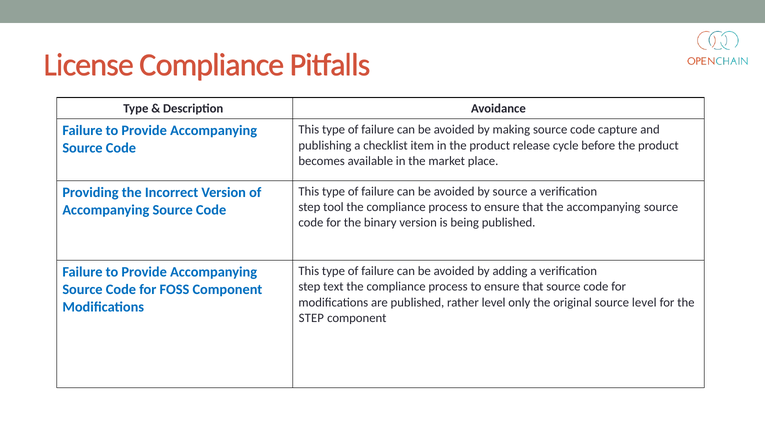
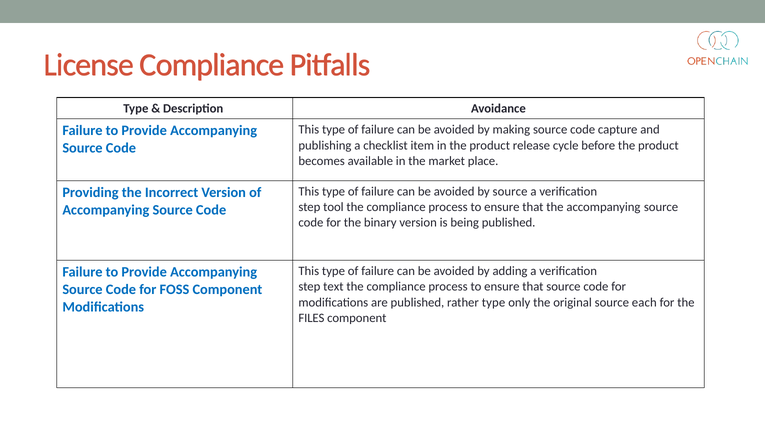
rather level: level -> type (494, 302)
source level: level -> each (644, 302)
STEP: STEP -> FILES (311, 317)
